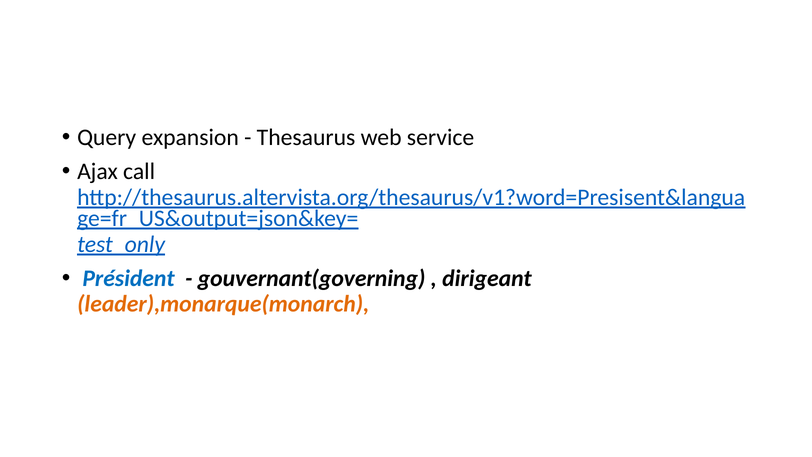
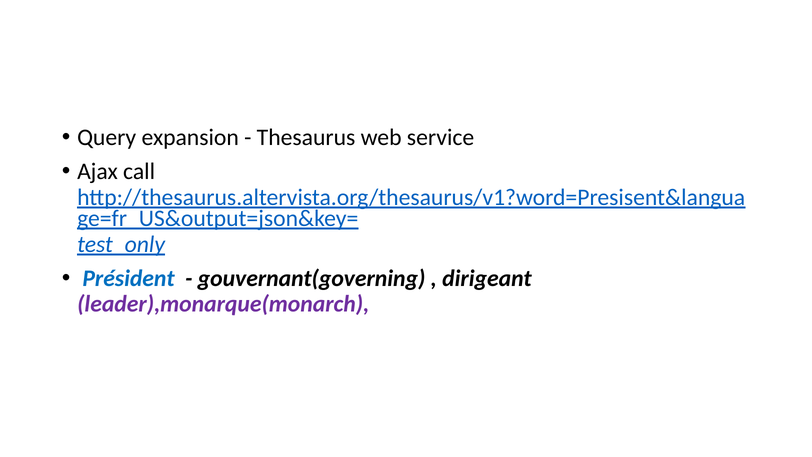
leader),monarque(monarch colour: orange -> purple (223, 304)
